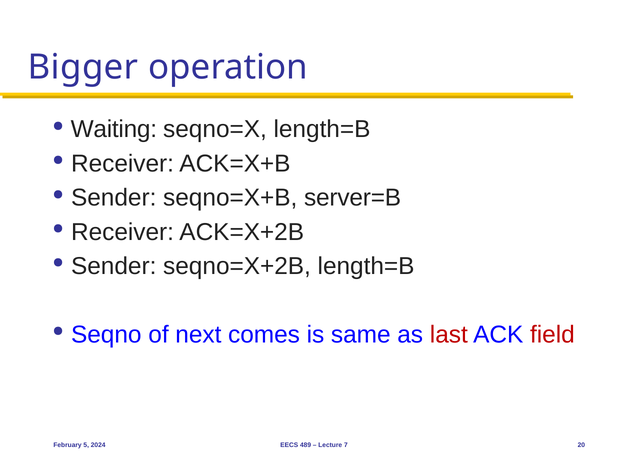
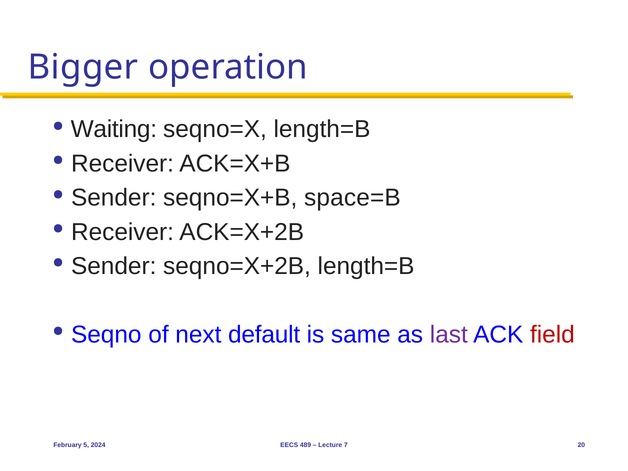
server=B: server=B -> space=B (352, 198)
comes: comes -> default (264, 335)
last colour: red -> purple (449, 335)
